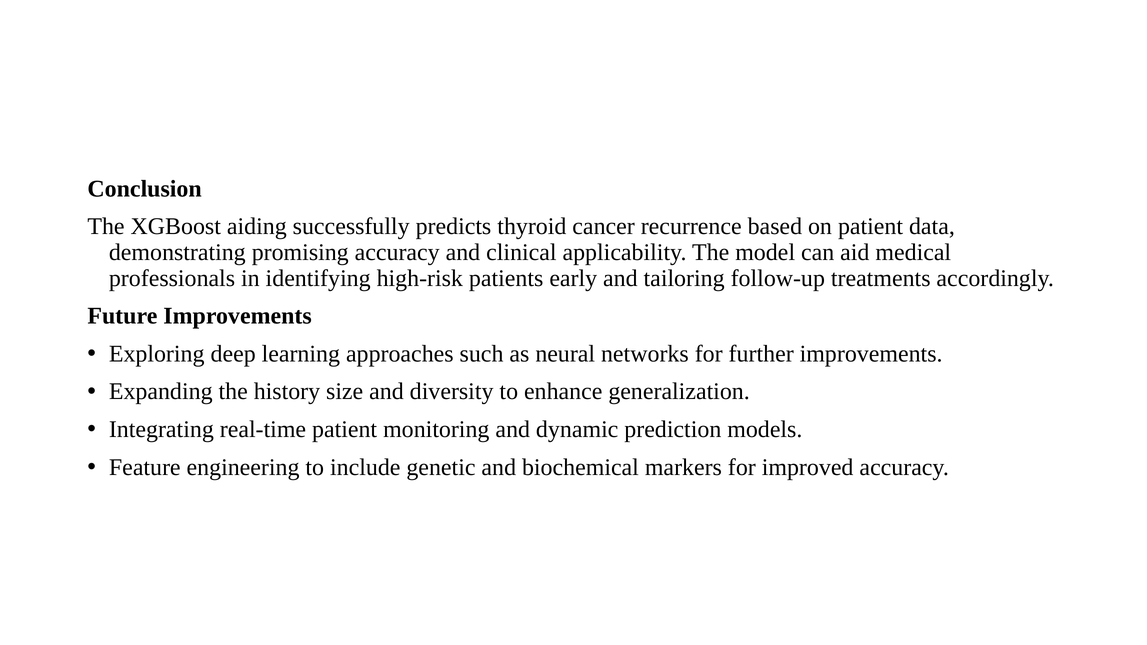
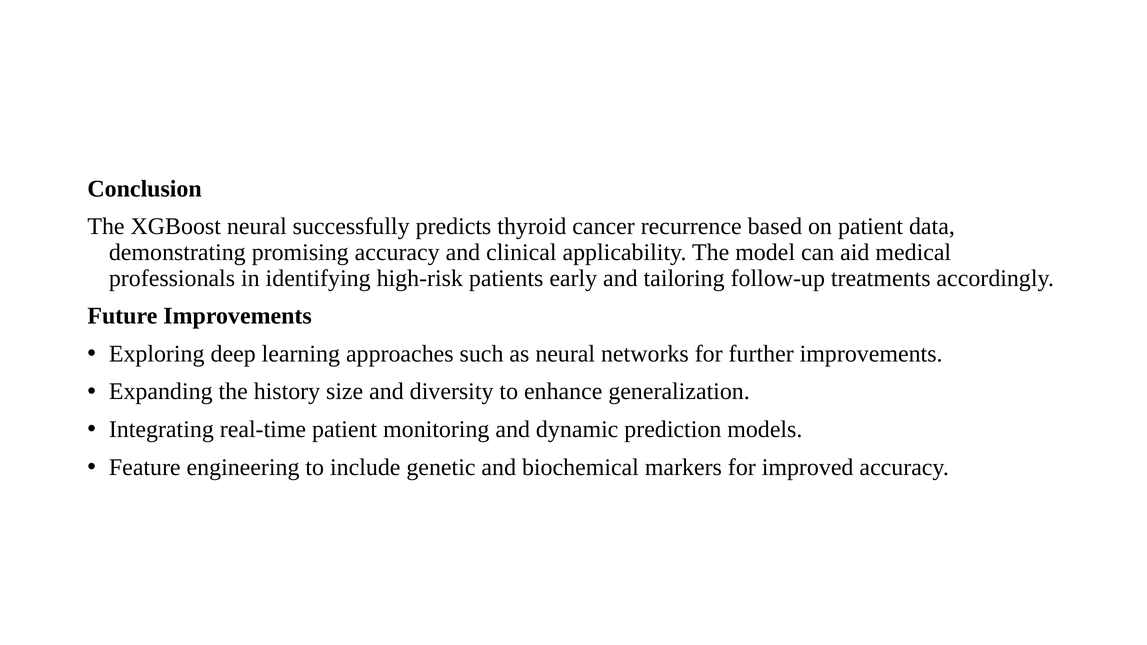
XGBoost aiding: aiding -> neural (257, 227)
